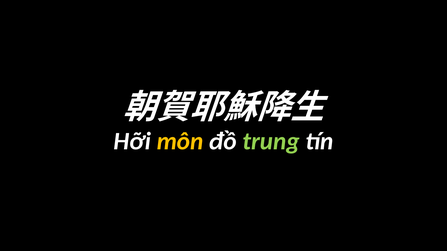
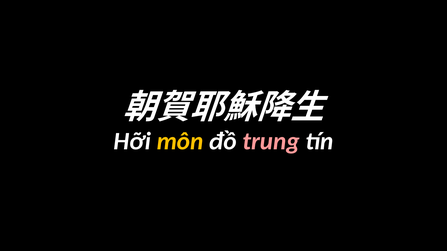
trung colour: light green -> pink (271, 141)
